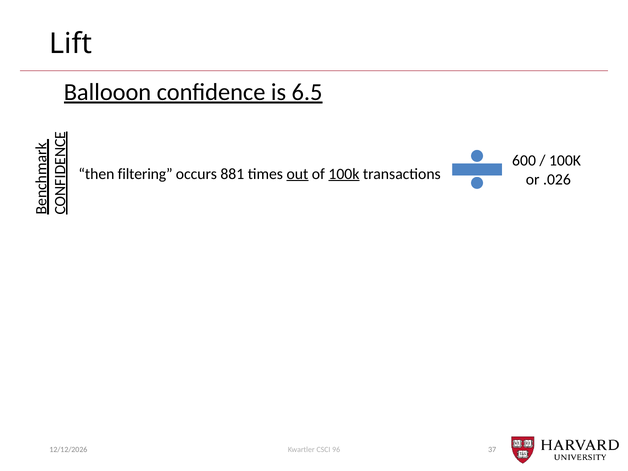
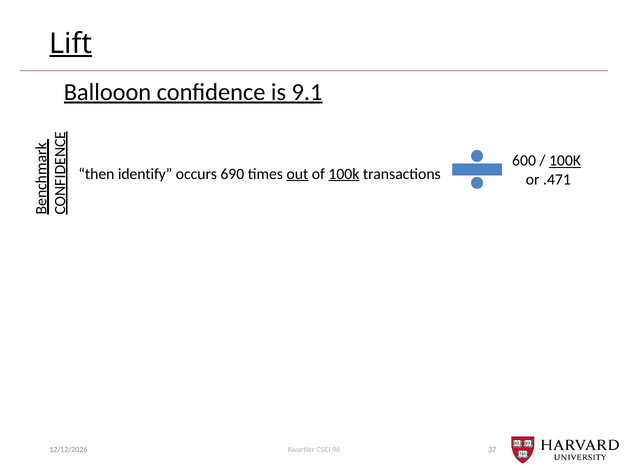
Lift underline: none -> present (71, 44)
6.5: 6.5 -> 9.1 (307, 92)
100K underline: none -> present (565, 161)
filtering: filtering -> identify (145, 174)
881: 881 -> 690 (232, 174)
.026: .026 -> .471 (557, 180)
